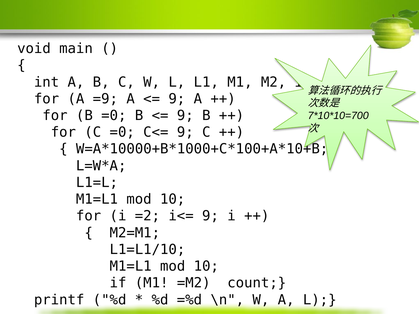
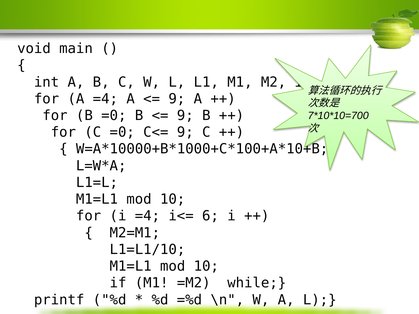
A =9: =9 -> =4 (105, 99)
i =2: =2 -> =4 (147, 216)
i<= 9: 9 -> 6 (210, 216)
count: count -> while (257, 283)
